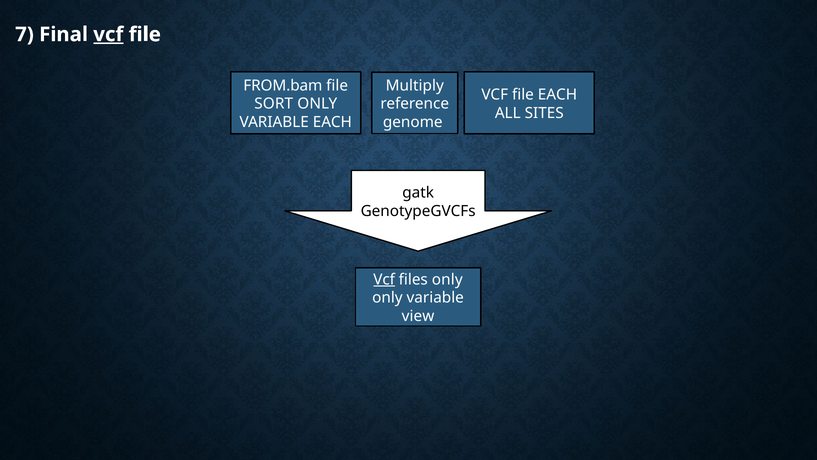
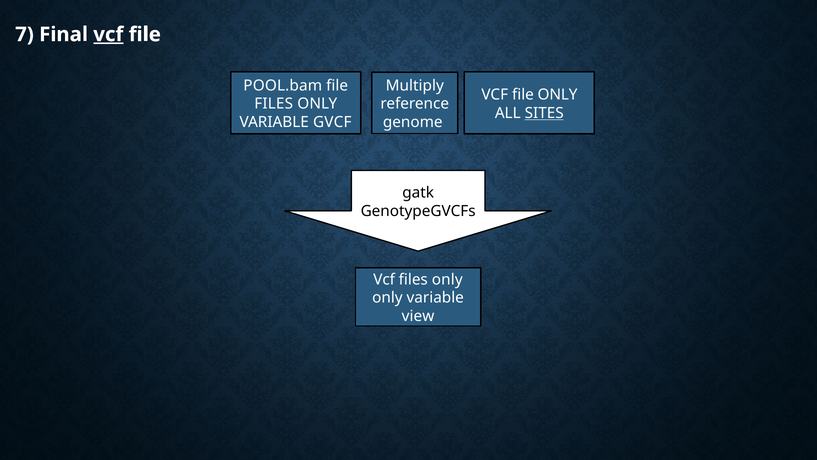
FROM.bam: FROM.bam -> POOL.bam (283, 85)
file EACH: EACH -> ONLY (558, 95)
SORT: SORT -> FILES (274, 104)
SITES underline: none -> present (544, 113)
VARIABLE EACH: EACH -> GVCF (332, 122)
Vcf underline: present -> none (384, 279)
